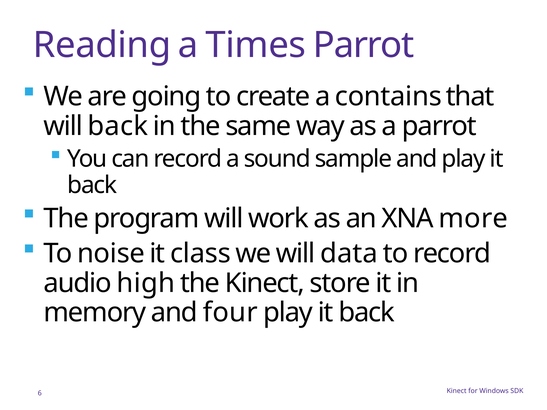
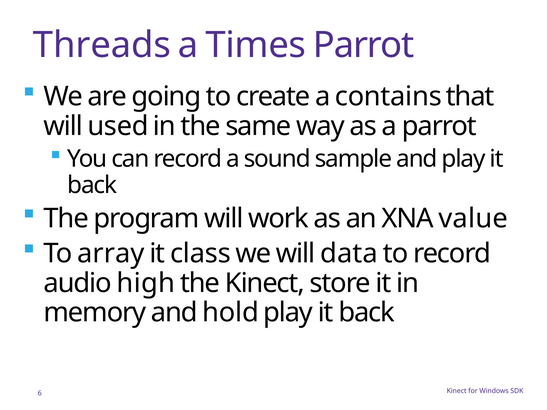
Reading: Reading -> Threads (102, 45)
will back: back -> used (118, 126)
more: more -> value (473, 219)
noise: noise -> array (111, 254)
four: four -> hold (231, 313)
